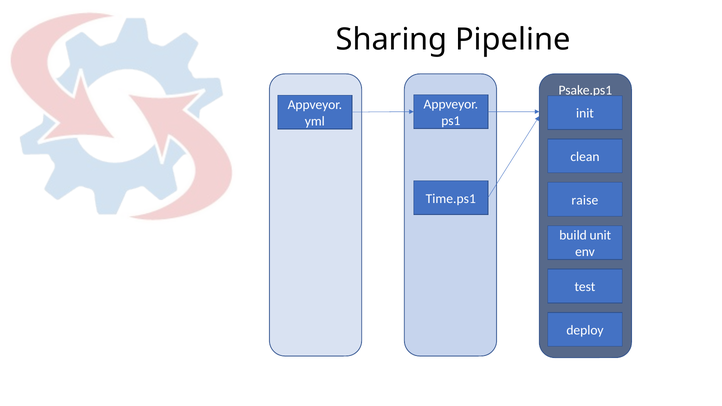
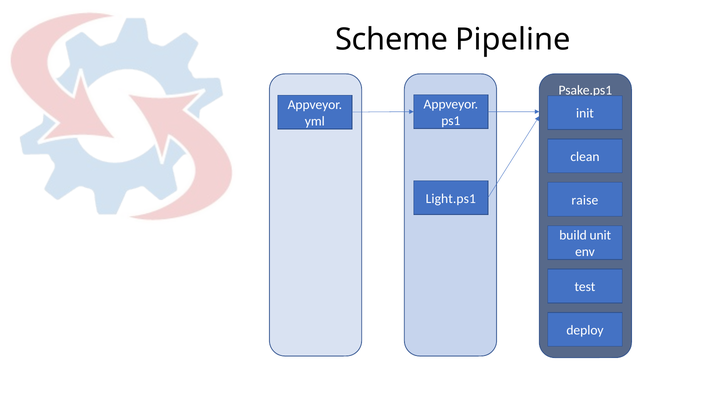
Sharing: Sharing -> Scheme (392, 40)
Time.ps1: Time.ps1 -> Light.ps1 (451, 199)
